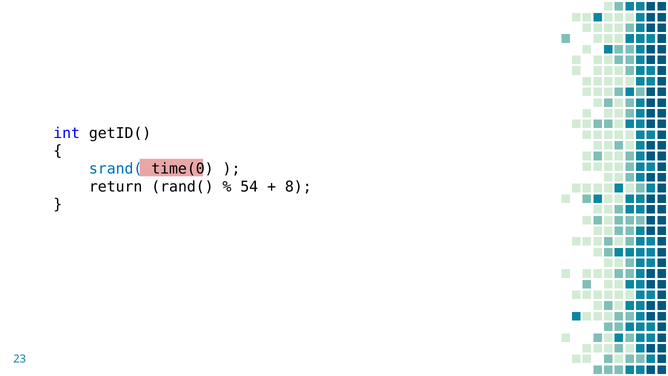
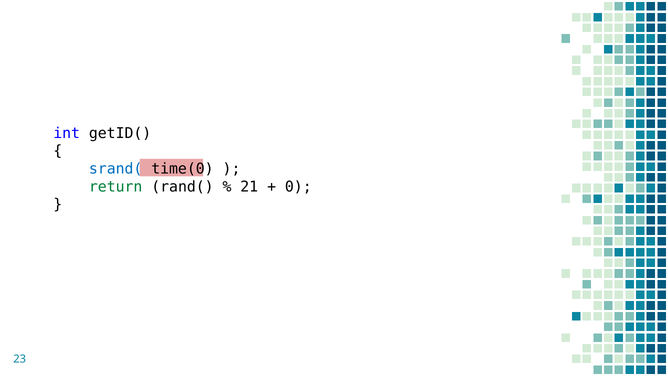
return colour: black -> green (116, 186)
54: 54 -> 21 (249, 186)
8: 8 -> 0 (298, 186)
